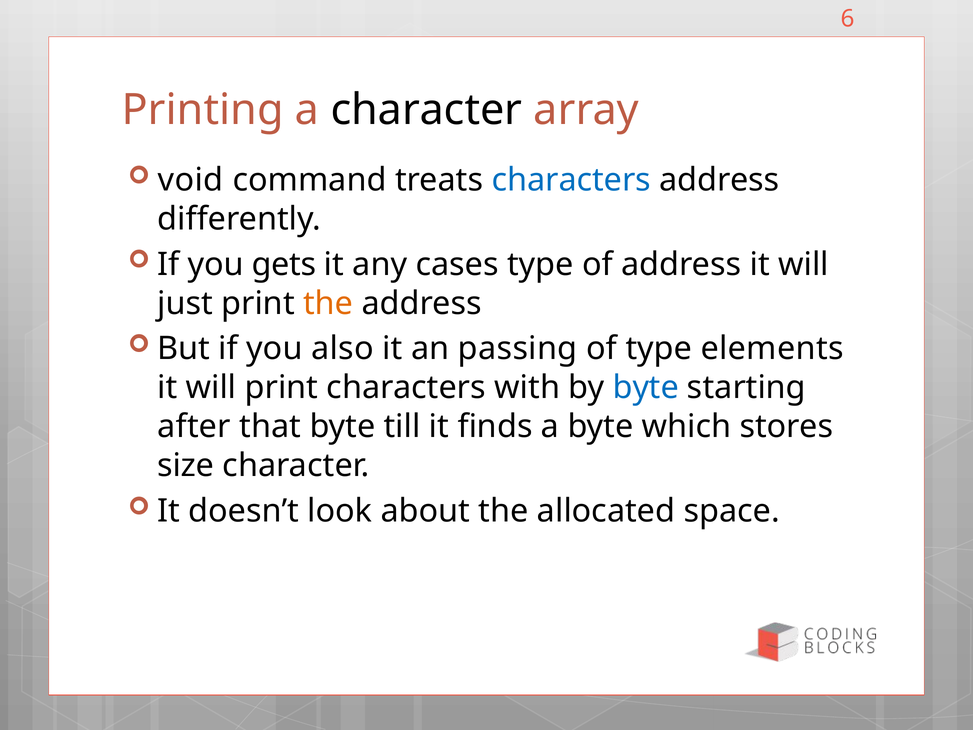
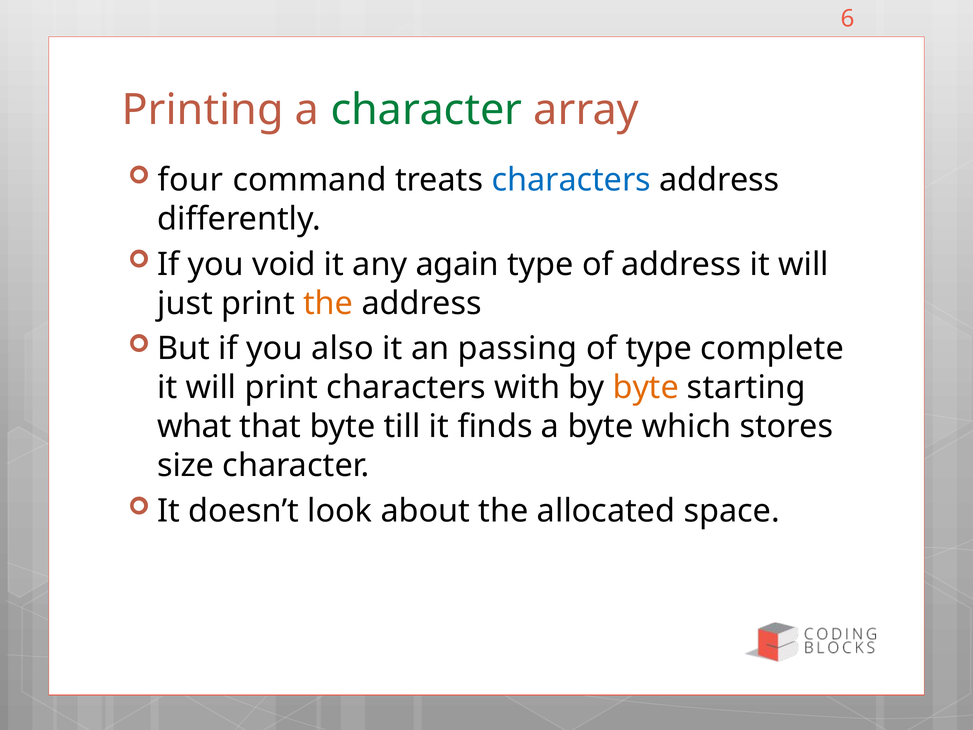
character colour: black -> green (426, 110)
void: void -> four (191, 180)
gets: gets -> void (284, 264)
cases: cases -> again (457, 264)
elements: elements -> complete (772, 349)
byte colour: blue -> orange (646, 388)
after: after -> what (194, 426)
